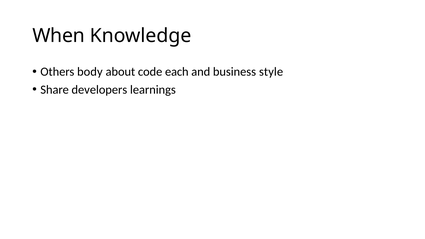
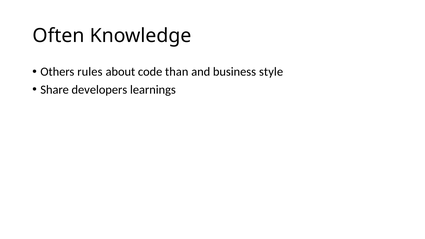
When: When -> Often (59, 36)
body: body -> rules (90, 72)
each: each -> than (177, 72)
